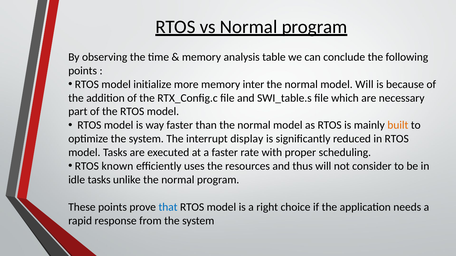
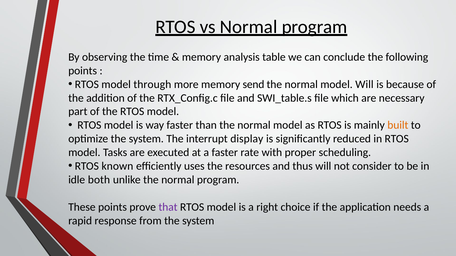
initialize: initialize -> through (152, 84)
inter: inter -> send (253, 84)
idle tasks: tasks -> both (99, 180)
that colour: blue -> purple (168, 208)
